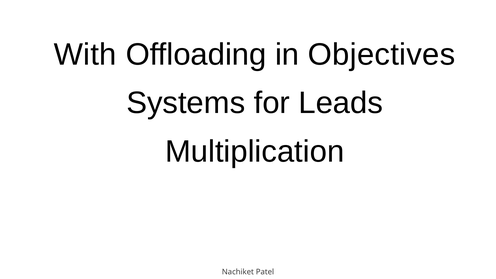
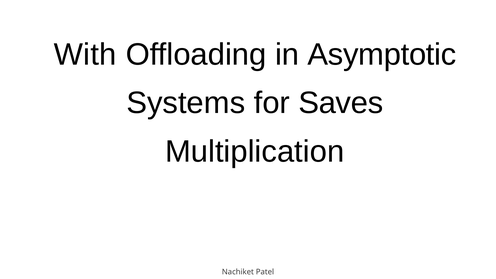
Objectives: Objectives -> Asymptotic (382, 55)
Leads: Leads -> Saves (341, 103)
